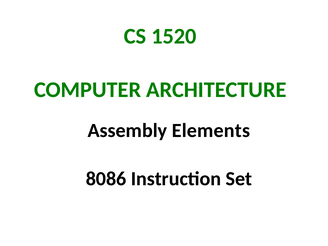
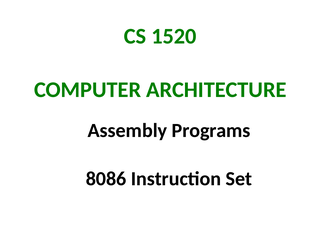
Elements: Elements -> Programs (211, 131)
